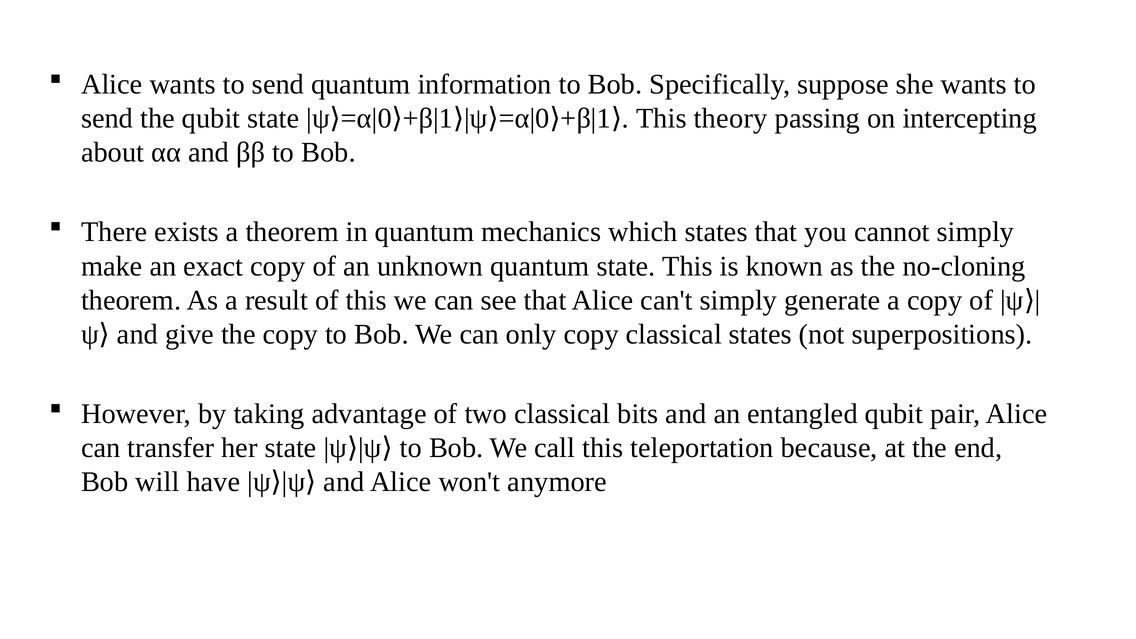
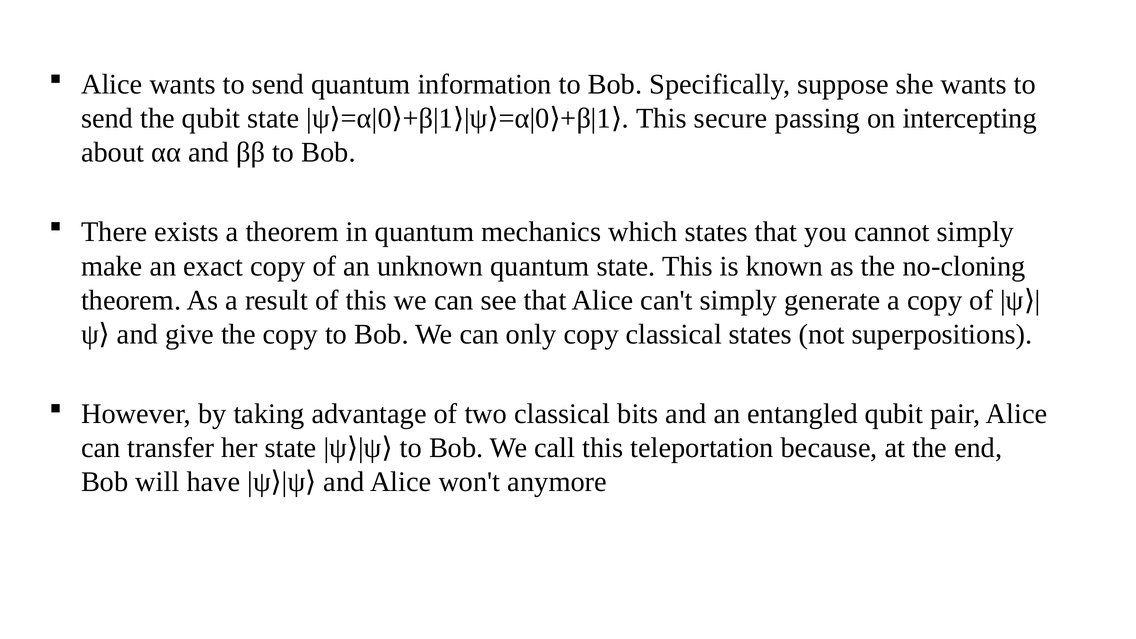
theory: theory -> secure (731, 118)
